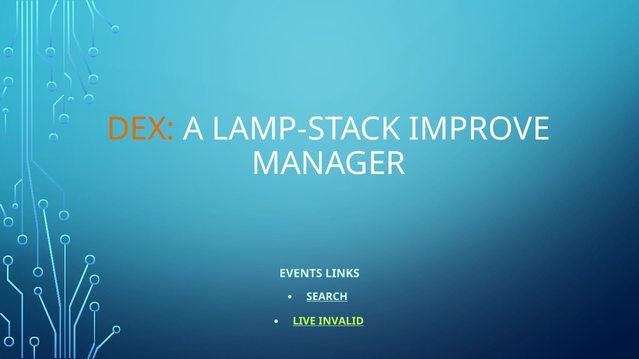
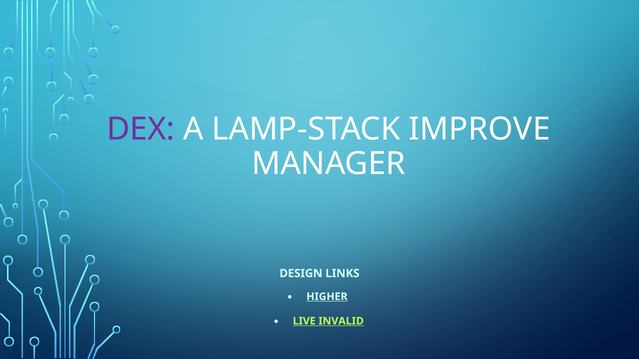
DEX colour: orange -> purple (141, 130)
EVENTS: EVENTS -> DESIGN (301, 274)
SEARCH: SEARCH -> HIGHER (327, 297)
